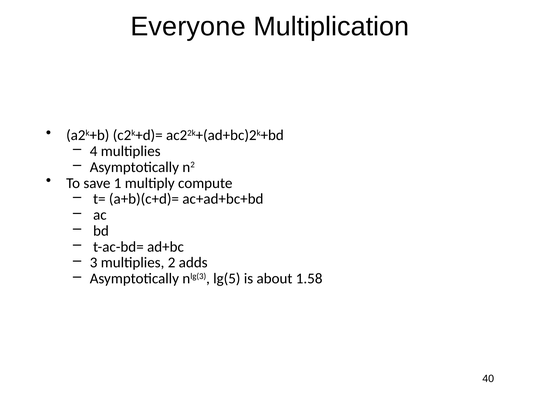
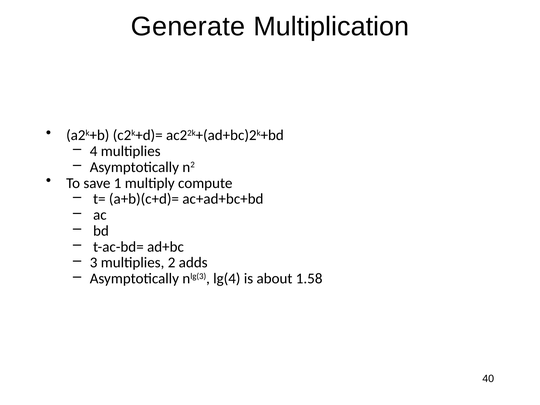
Everyone: Everyone -> Generate (188, 27)
lg(5: lg(5 -> lg(4 (227, 279)
